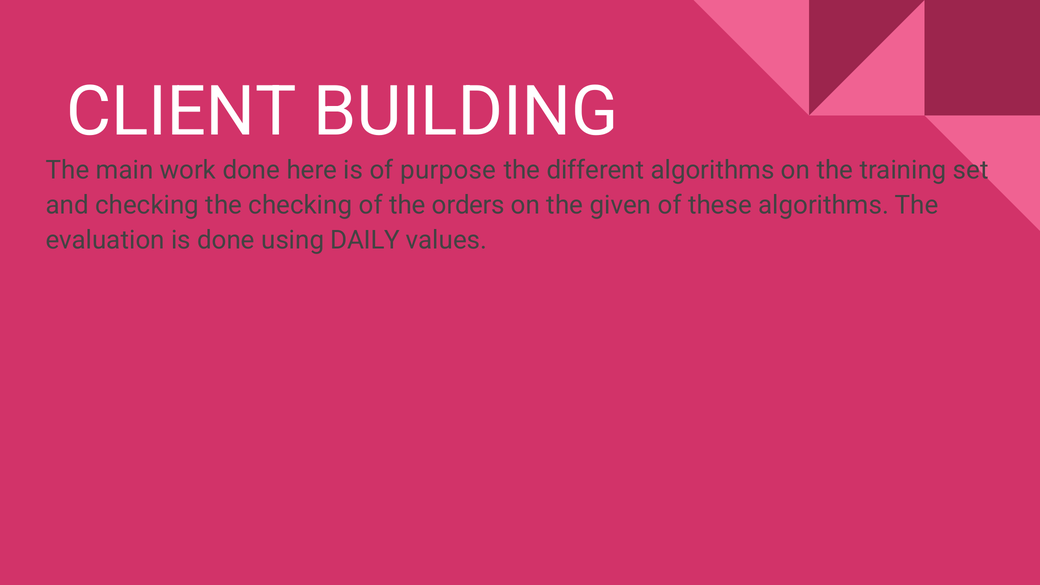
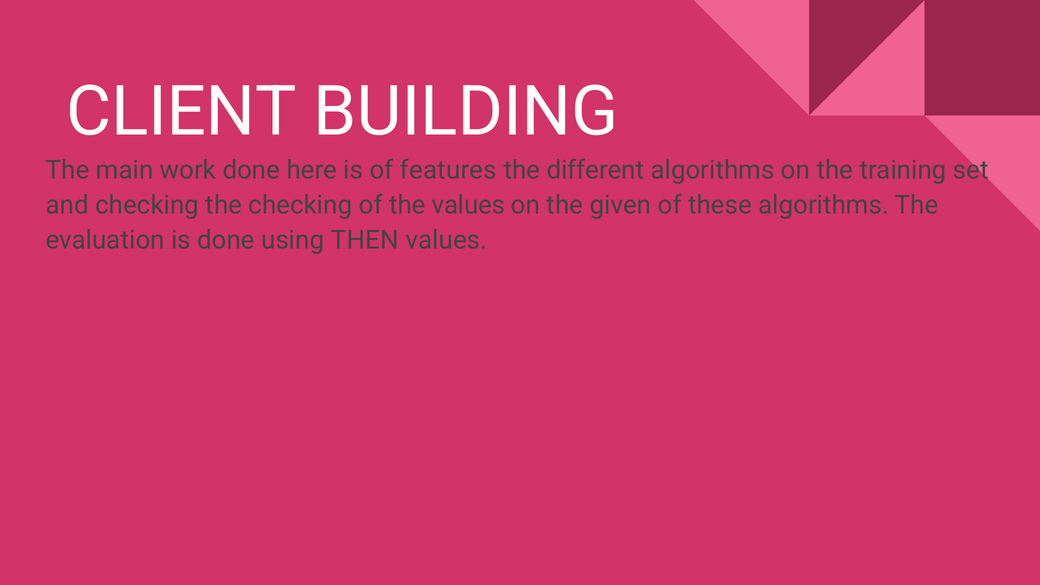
purpose: purpose -> features (448, 170)
the orders: orders -> values (468, 205)
DAILY: DAILY -> THEN (365, 240)
